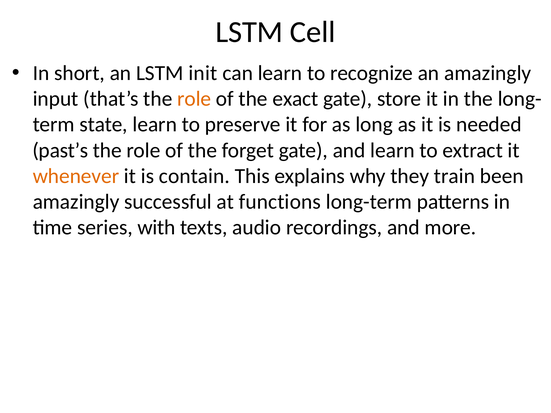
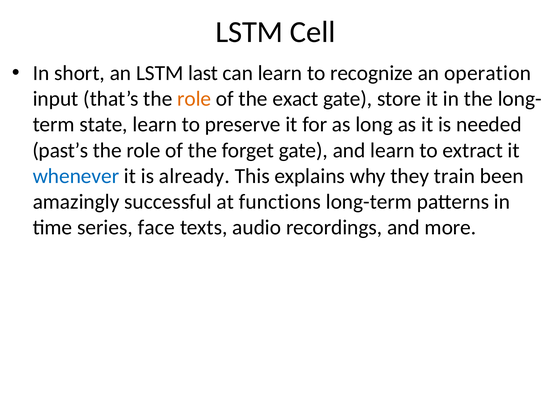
init: init -> last (203, 73)
an amazingly: amazingly -> operation (488, 73)
whenever colour: orange -> blue (76, 176)
contain: contain -> already (194, 176)
with: with -> face (156, 228)
